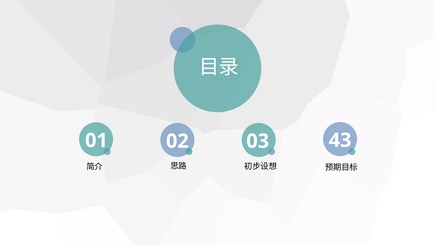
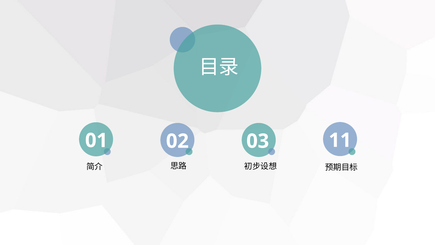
43: 43 -> 11 (340, 140)
